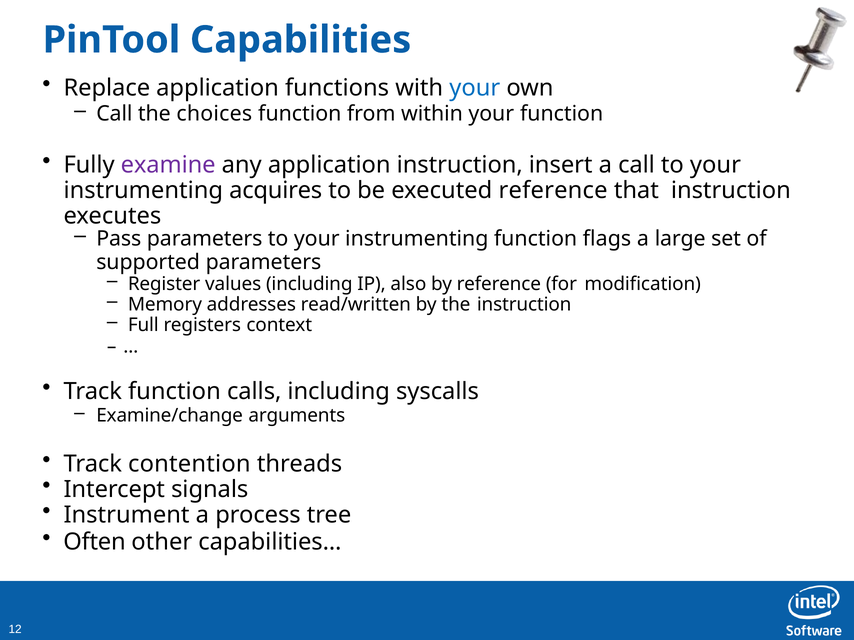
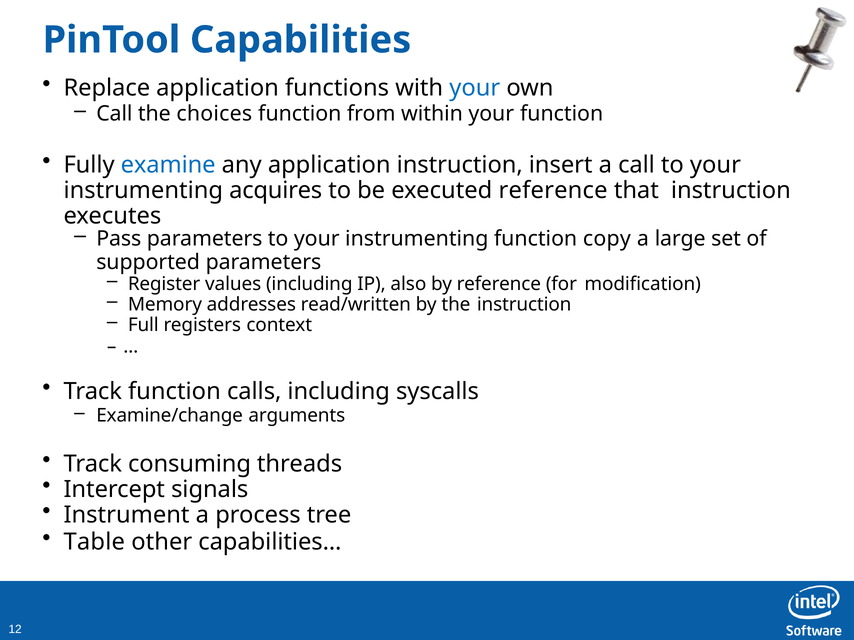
examine colour: purple -> blue (168, 165)
flags: flags -> copy (607, 239)
contention: contention -> consuming (190, 464)
Often: Often -> Table (94, 542)
